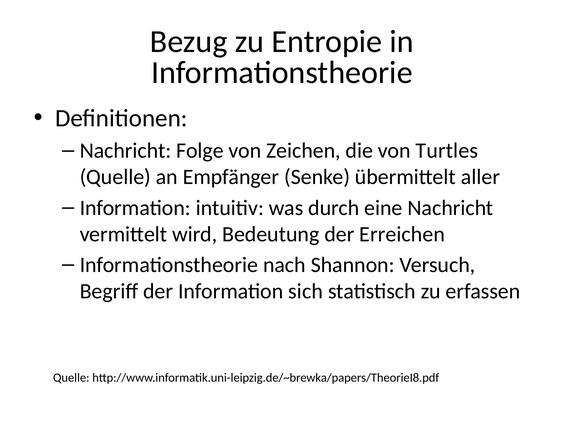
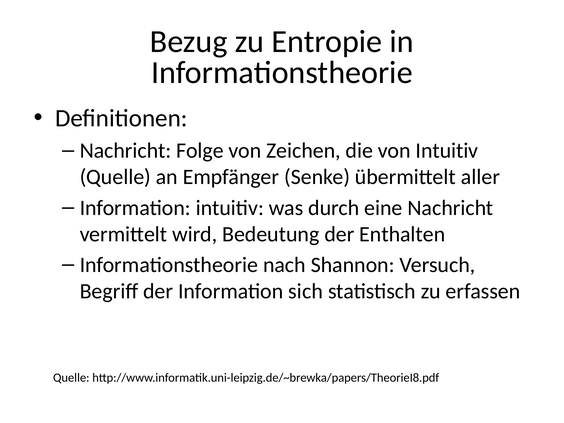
von Turtles: Turtles -> Intuitiv (447, 151)
Erreichen: Erreichen -> Enthalten (402, 234)
